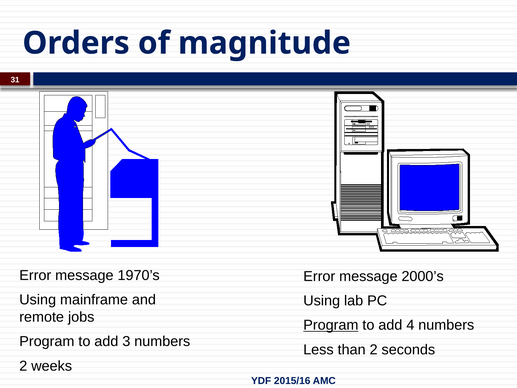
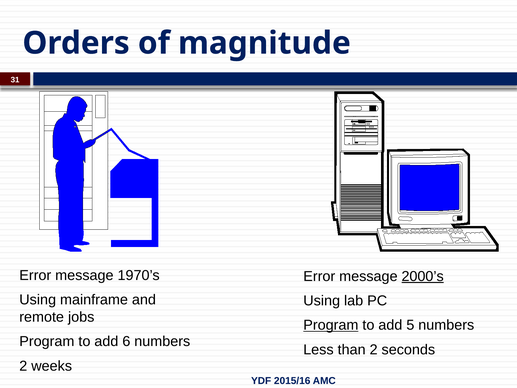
2000’s underline: none -> present (423, 276)
4: 4 -> 5 (410, 325)
3: 3 -> 6 (126, 341)
